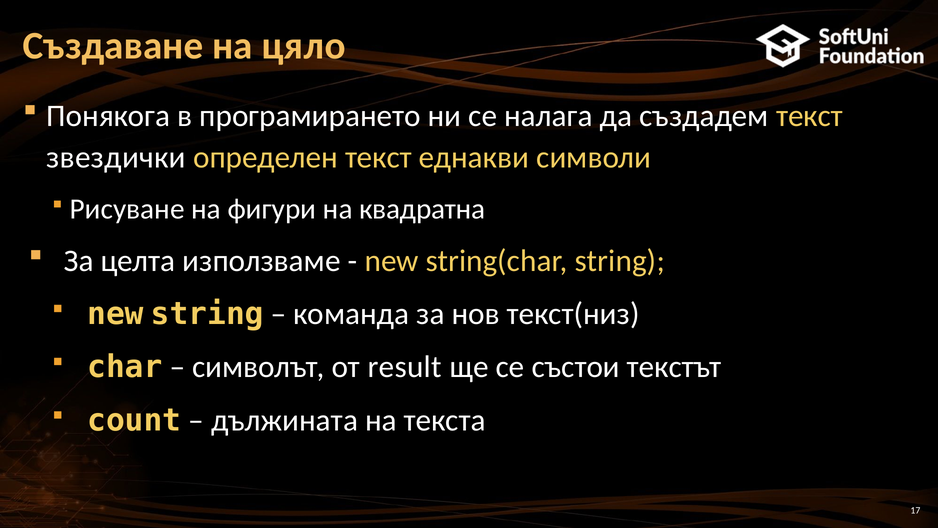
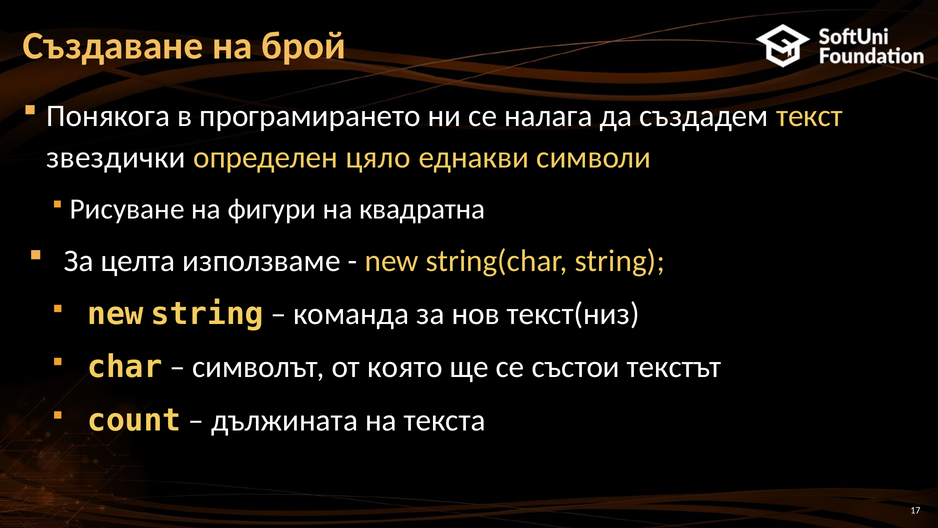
цяло: цяло -> брой (304, 46)
определен текст: текст -> цяло (378, 157)
result: result -> която (405, 367)
